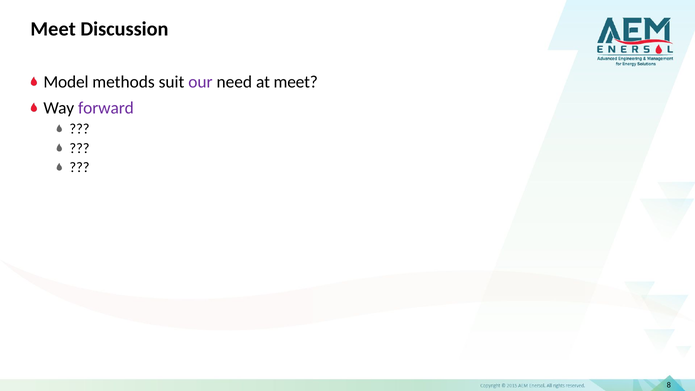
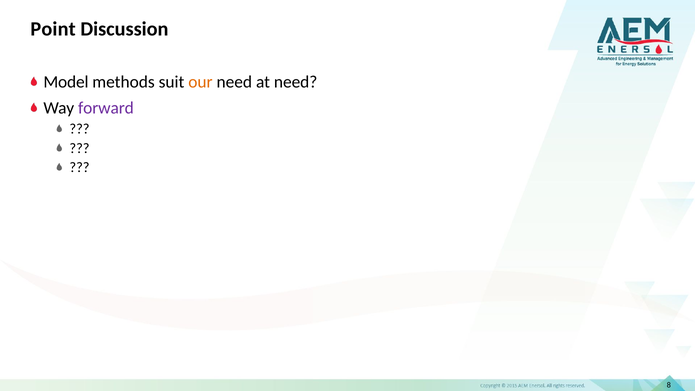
Meet: Meet -> Point (53, 29)
our colour: purple -> orange (200, 82)
at meet: meet -> need (296, 82)
